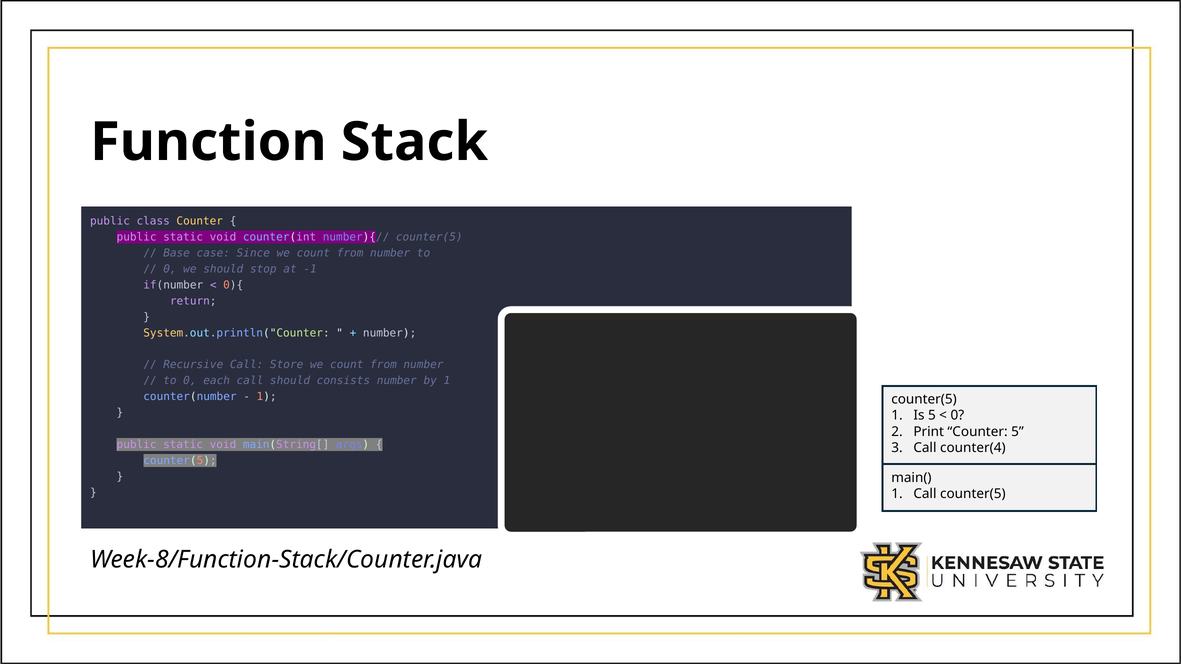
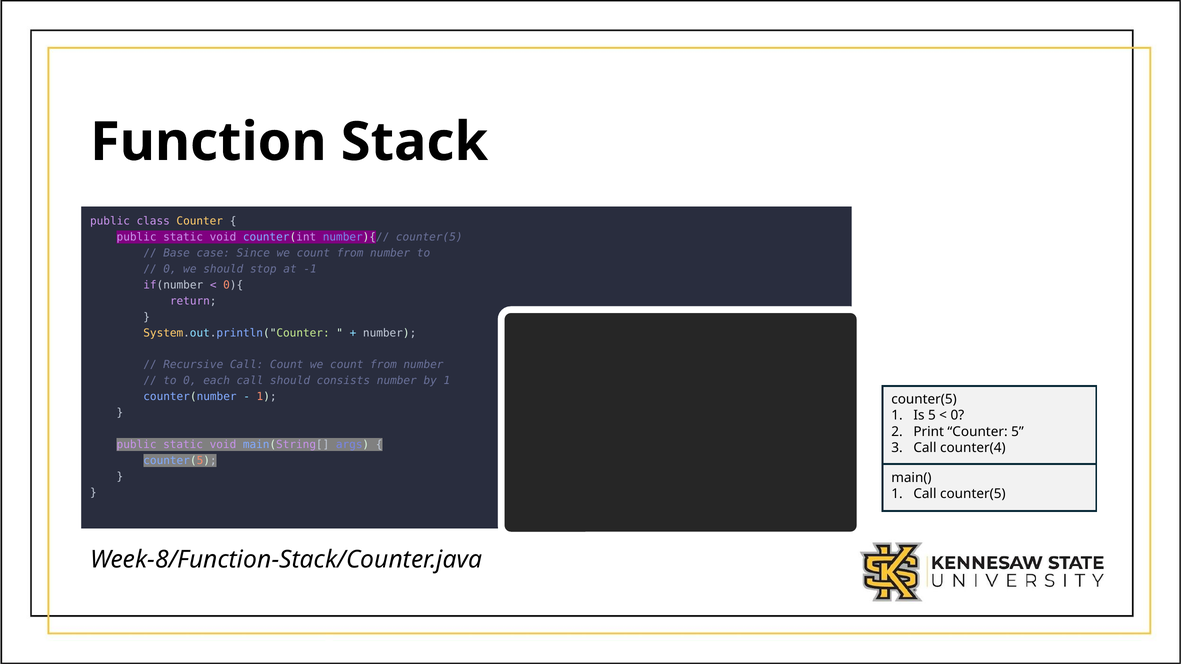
Call Store: Store -> Count (287, 365)
